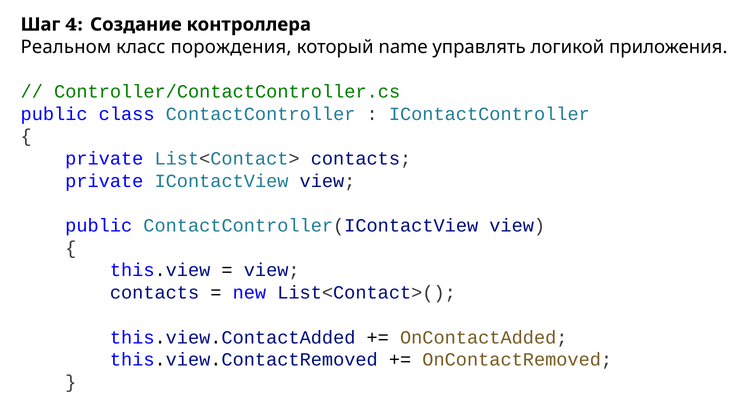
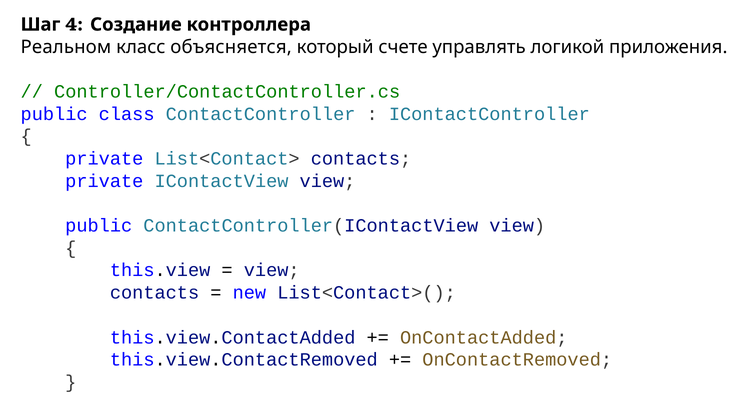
порождения: порождения -> объясняется (231, 47)
name: name -> счете (403, 47)
